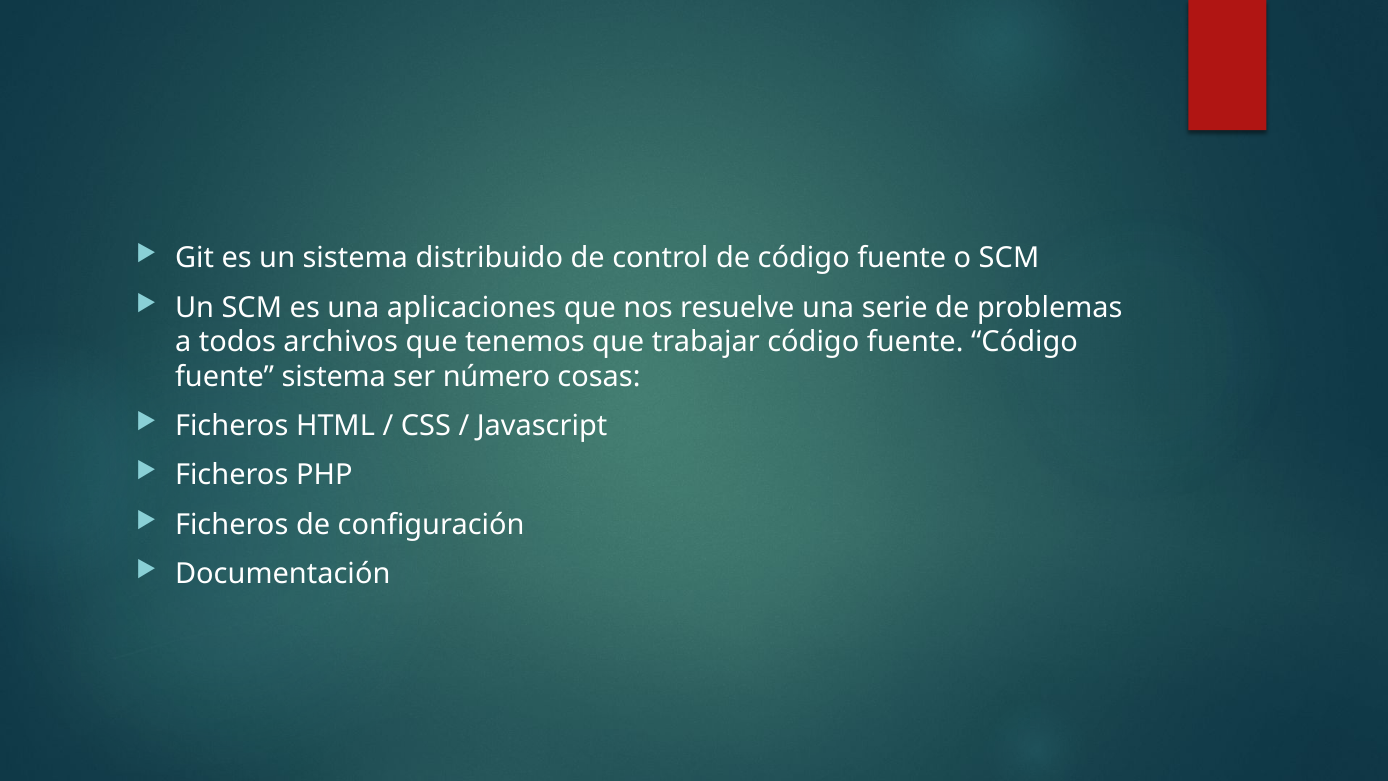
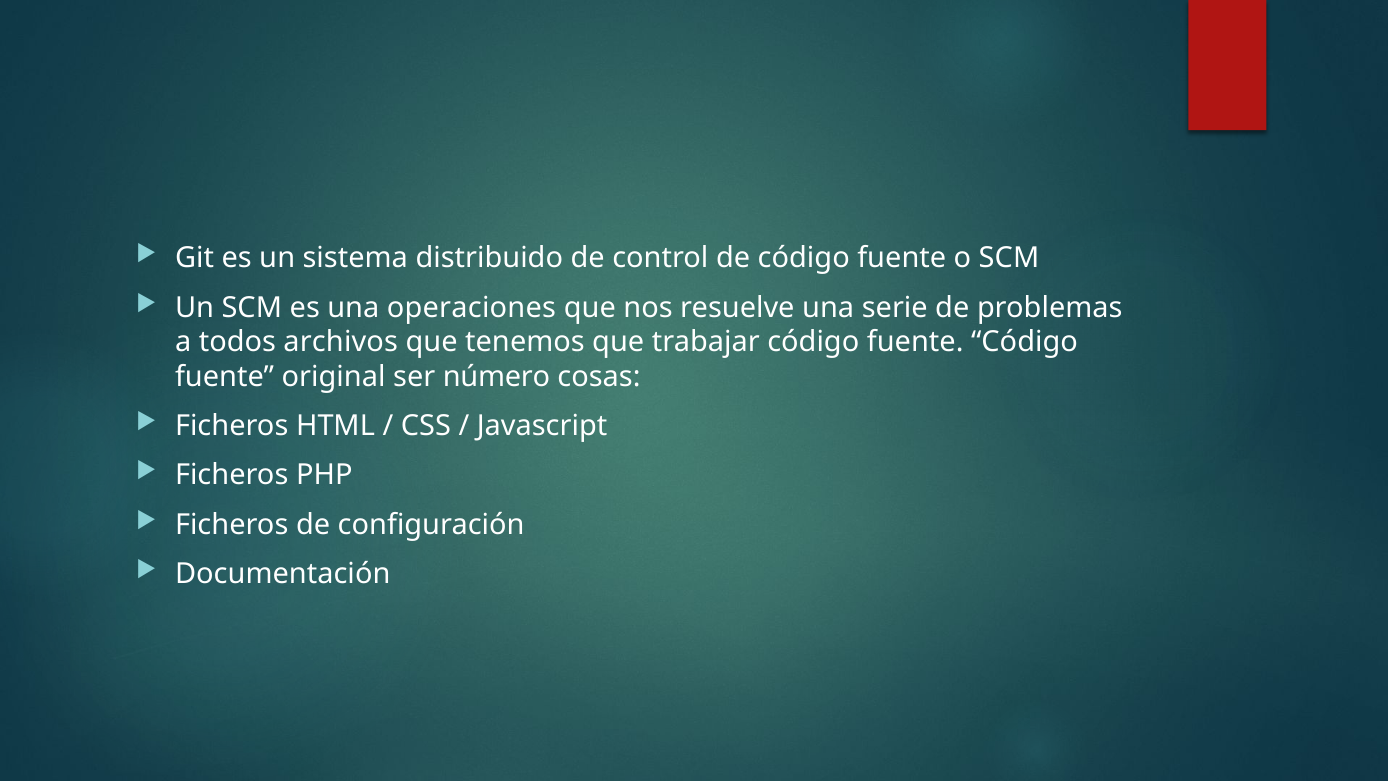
aplicaciones: aplicaciones -> operaciones (471, 308)
fuente sistema: sistema -> original (334, 377)
